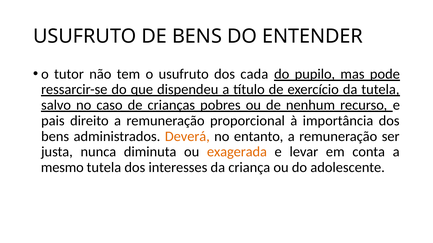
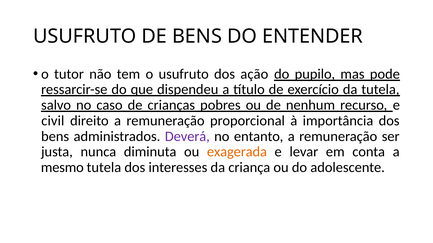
cada: cada -> ação (254, 74)
pais: pais -> civil (53, 121)
Deverá colour: orange -> purple (187, 137)
